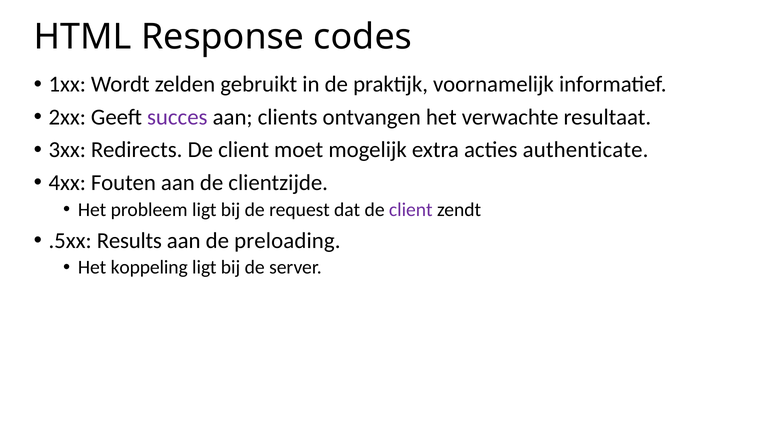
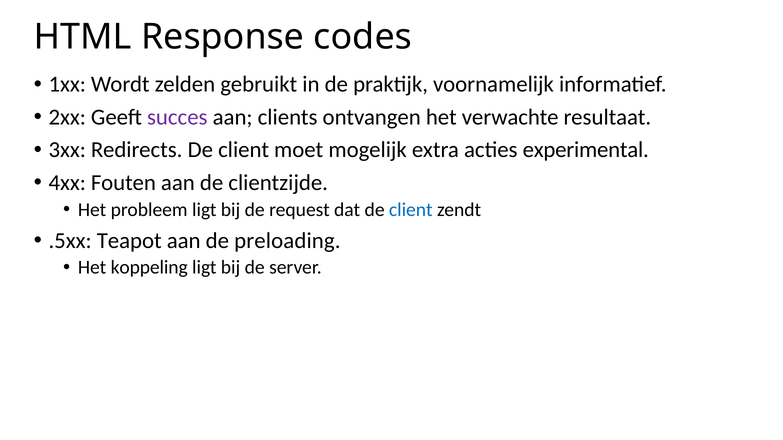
authenticate: authenticate -> experimental (586, 150)
client colour: purple -> blue (411, 210)
Results: Results -> Teapot (129, 241)
